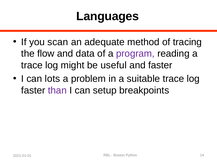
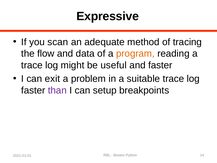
Languages: Languages -> Expressive (108, 16)
program colour: purple -> orange (135, 54)
lots: lots -> exit (52, 79)
